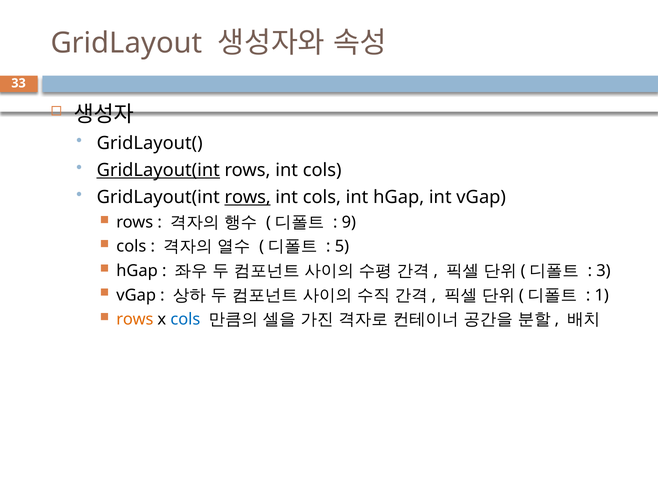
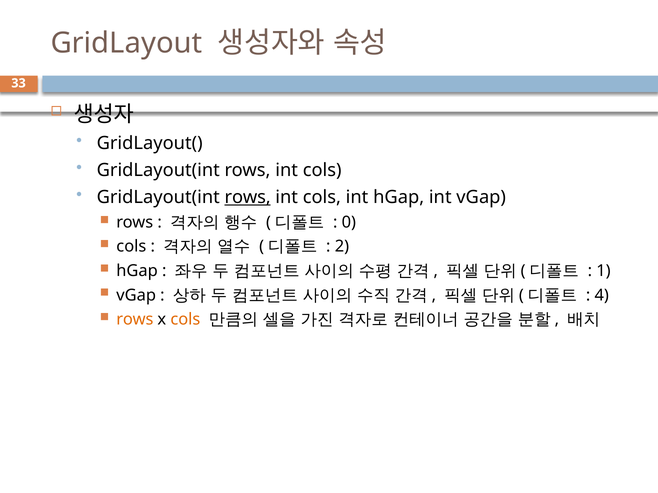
GridLayout(int underline: present -> none (158, 170)
9: 9 -> 0 (349, 223)
5: 5 -> 2 (342, 247)
3: 3 -> 1 (603, 271)
1: 1 -> 4 (602, 295)
cols colour: blue -> orange (185, 320)
